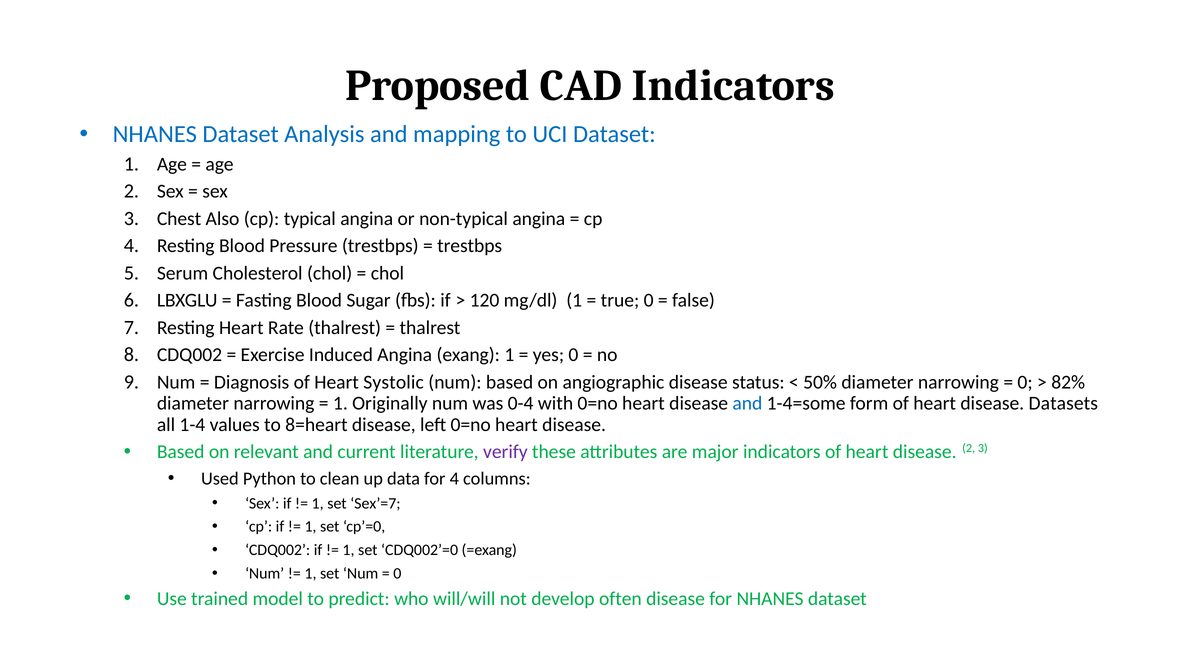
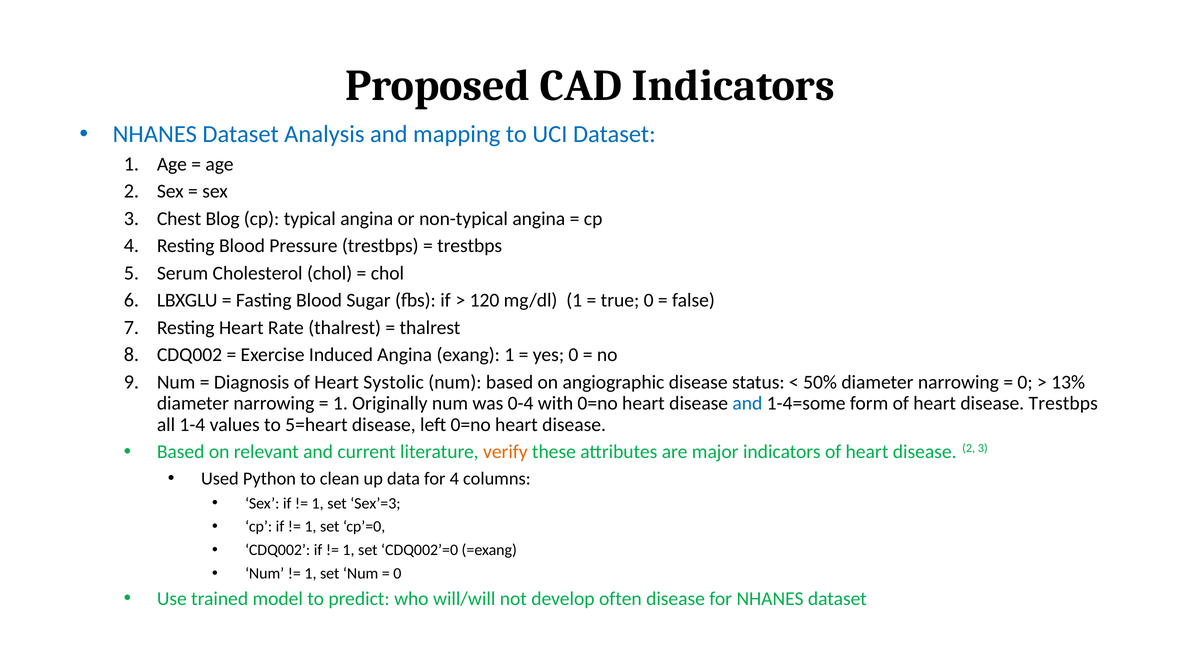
Also: Also -> Blog (223, 219)
82%: 82% -> 13% (1068, 382)
disease Datasets: Datasets -> Trestbps (1063, 403)
8=heart: 8=heart -> 5=heart (316, 425)
verify colour: purple -> orange (505, 452)
Sex’=7: Sex’=7 -> Sex’=3 (375, 503)
